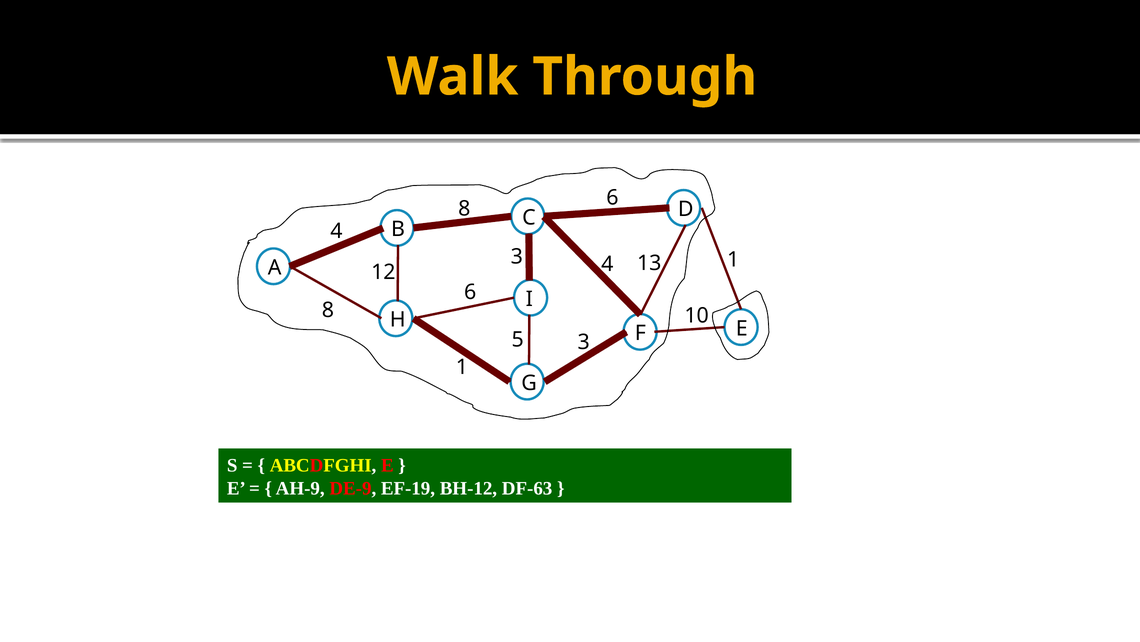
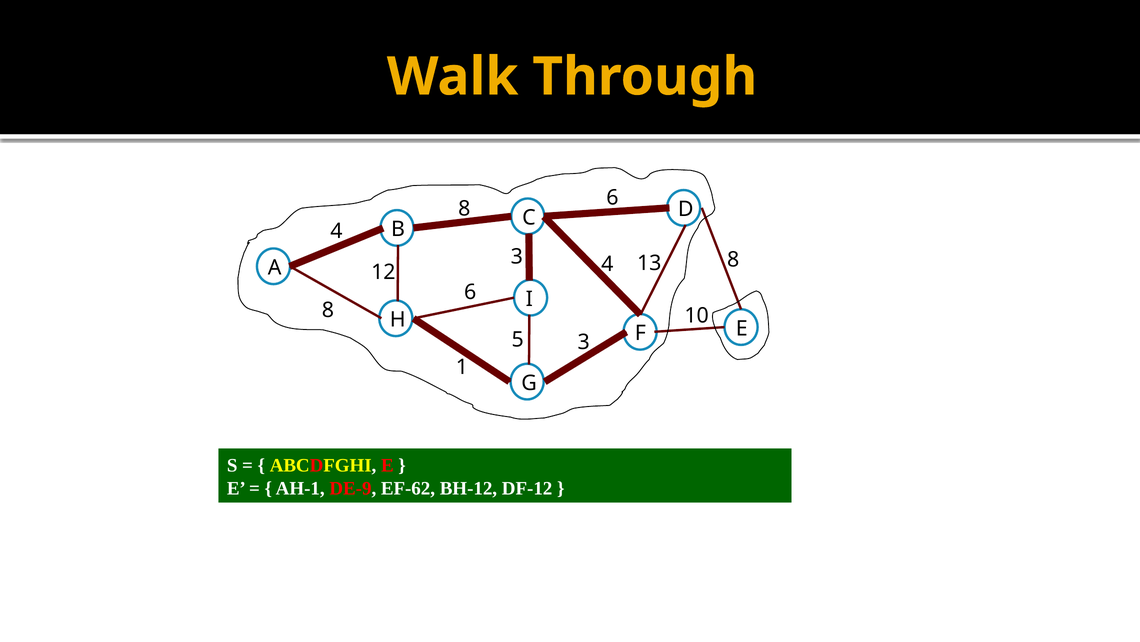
1: 1 -> 8 (733, 260)
AH-9: AH-9 -> AH-1 (300, 488)
EF-19: EF-19 -> EF-62 (408, 488)
DF-63: DF-63 -> DF-12 (527, 488)
